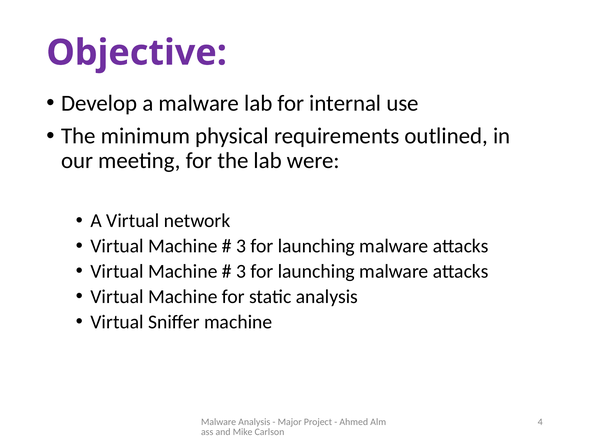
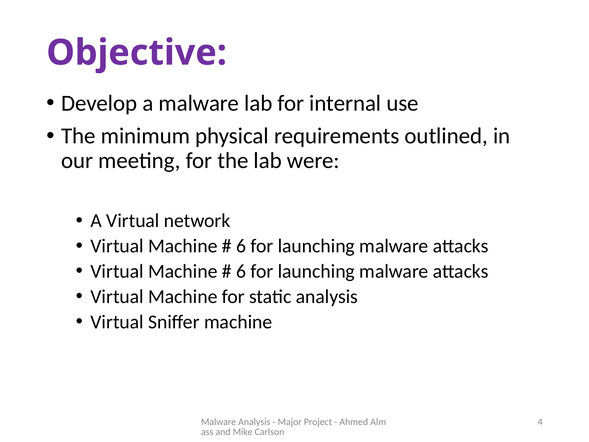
3: 3 -> 6 (241, 246)
3: 3 -> 6 (241, 271)
